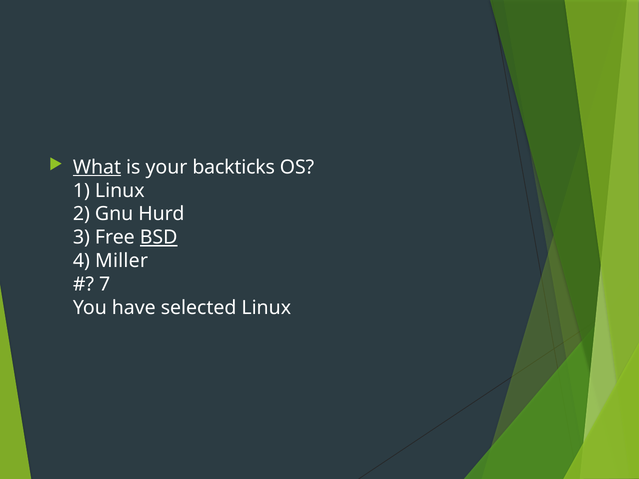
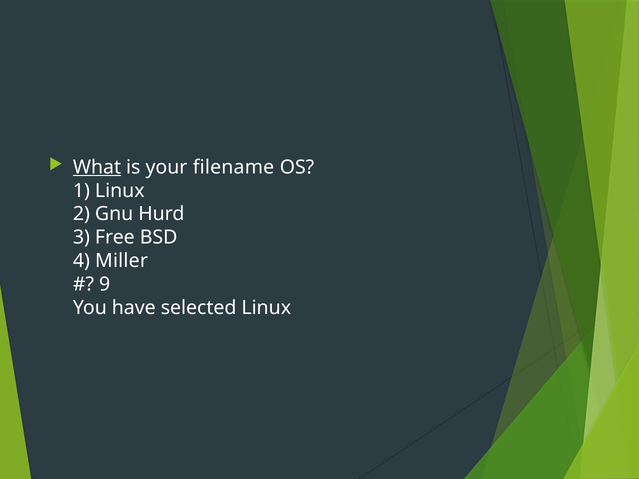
backticks: backticks -> filename (233, 167)
BSD underline: present -> none (159, 238)
7: 7 -> 9 (105, 284)
